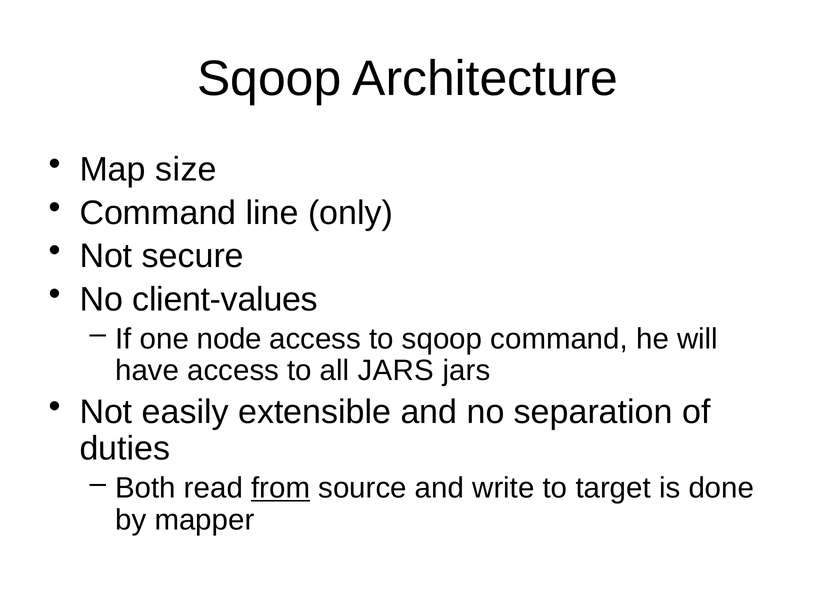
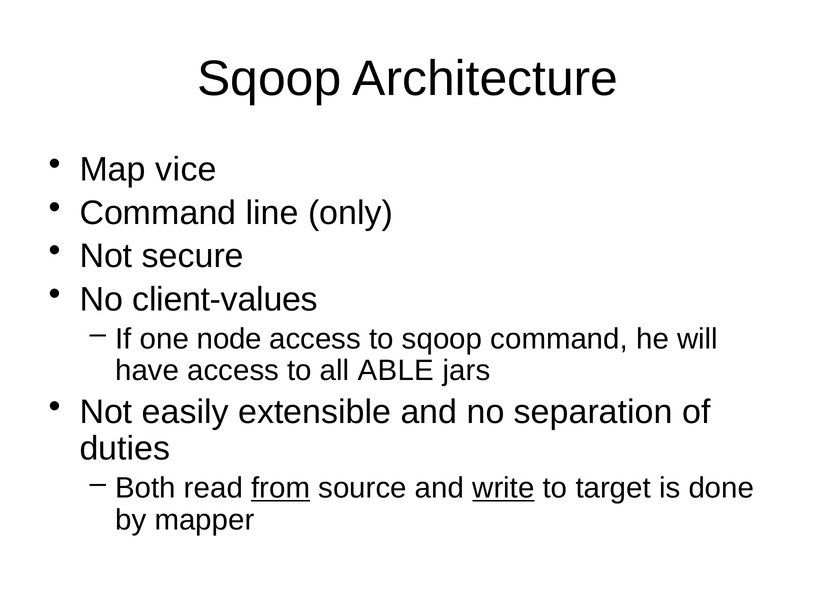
size: size -> vice (186, 170)
all JARS: JARS -> ABLE (396, 371)
write underline: none -> present (503, 488)
